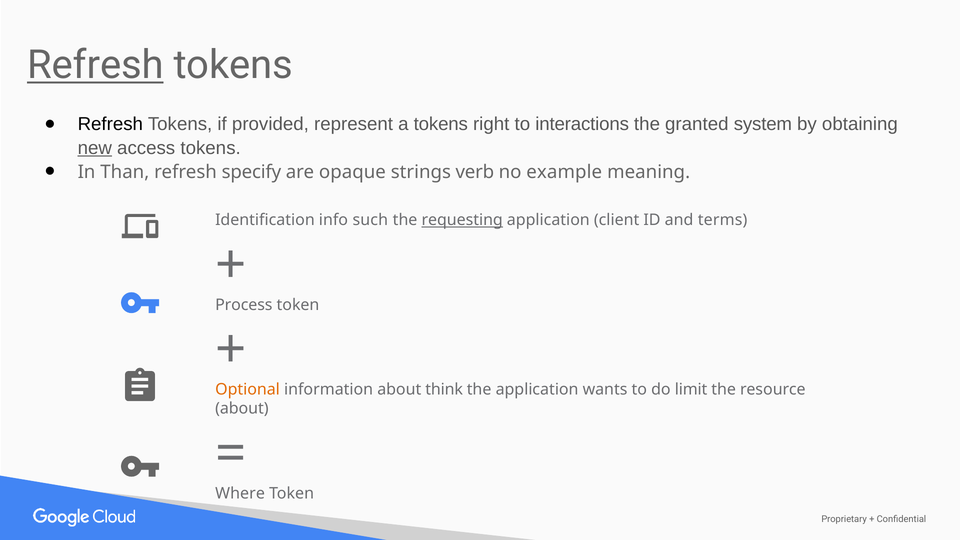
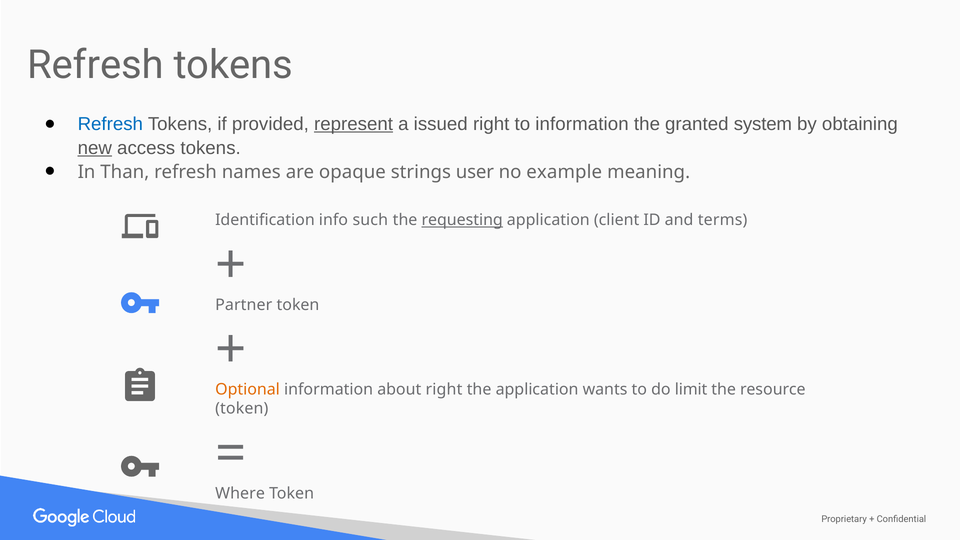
Refresh underline: present -> none (95, 65)
Refresh colour: black -> blue (110, 124)
represent underline: none -> present (354, 124)
a tokens: tokens -> issued (441, 124)
to interactions: interactions -> information (582, 124)
specify: specify -> names (251, 172)
verb: verb -> user (475, 172)
Process: Process -> Partner (244, 305)
about think: think -> right (444, 390)
about: about -> token (242, 409)
